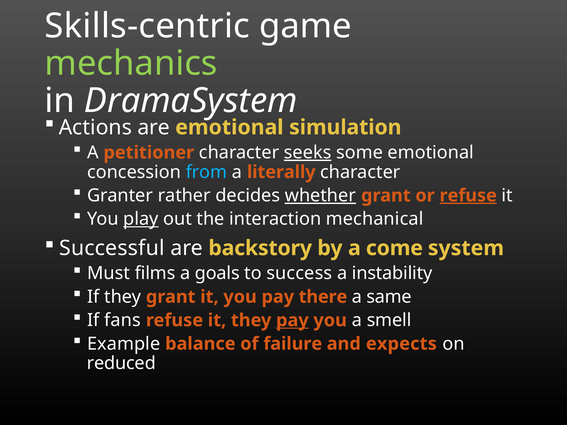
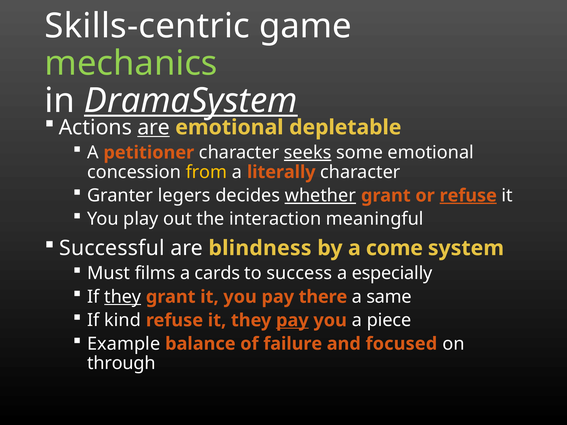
DramaSystem underline: none -> present (191, 101)
are underline: none -> present (154, 127)
simulation: simulation -> depletable (345, 127)
from colour: light blue -> yellow (206, 172)
rather: rather -> legers (184, 196)
play underline: present -> none (141, 219)
mechanical: mechanical -> meaningful (375, 219)
backstory: backstory -> blindness (260, 248)
goals: goals -> cards (217, 274)
instability: instability -> especially (392, 274)
they underline: none -> present (123, 297)
fans: fans -> kind (123, 320)
smell: smell -> piece (389, 320)
expects: expects -> focused (401, 344)
reduced: reduced -> through (121, 364)
